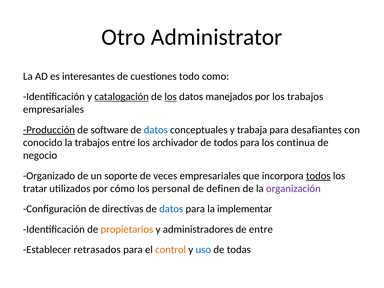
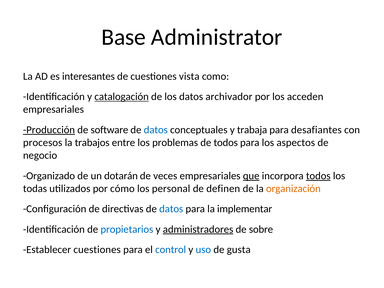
Otro: Otro -> Base (124, 37)
todo: todo -> vista (189, 76)
los underline: present -> none (171, 97)
manejados: manejados -> archivador (229, 97)
los trabajos: trabajos -> acceden (305, 97)
conocido: conocido -> procesos (43, 143)
archivador: archivador -> problemas (175, 143)
continua: continua -> aspectos (296, 143)
soporte: soporte -> dotarán (121, 176)
que underline: none -> present (251, 176)
tratar: tratar -> todas (35, 189)
organización colour: purple -> orange (293, 189)
propietarios colour: orange -> blue (127, 229)
administradores underline: none -> present (198, 229)
de entre: entre -> sobre (261, 229)
Establecer retrasados: retrasados -> cuestiones (97, 250)
control colour: orange -> blue (171, 250)
todas: todas -> gusta (239, 250)
